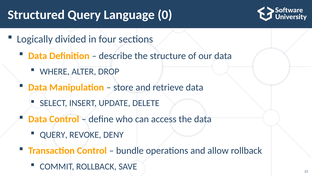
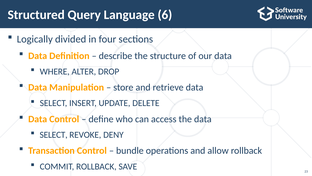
0: 0 -> 6 (165, 15)
QUERY: QUERY -> SELECT (54, 134)
